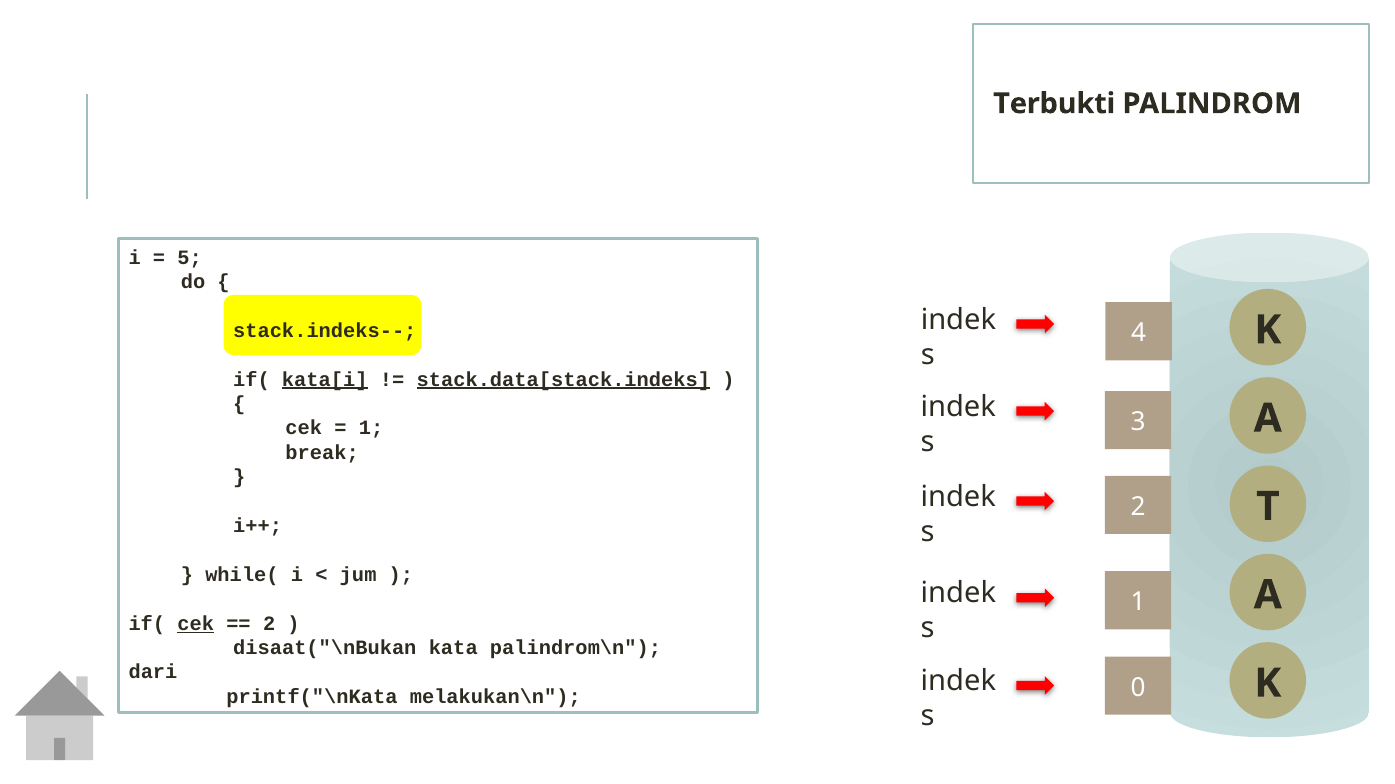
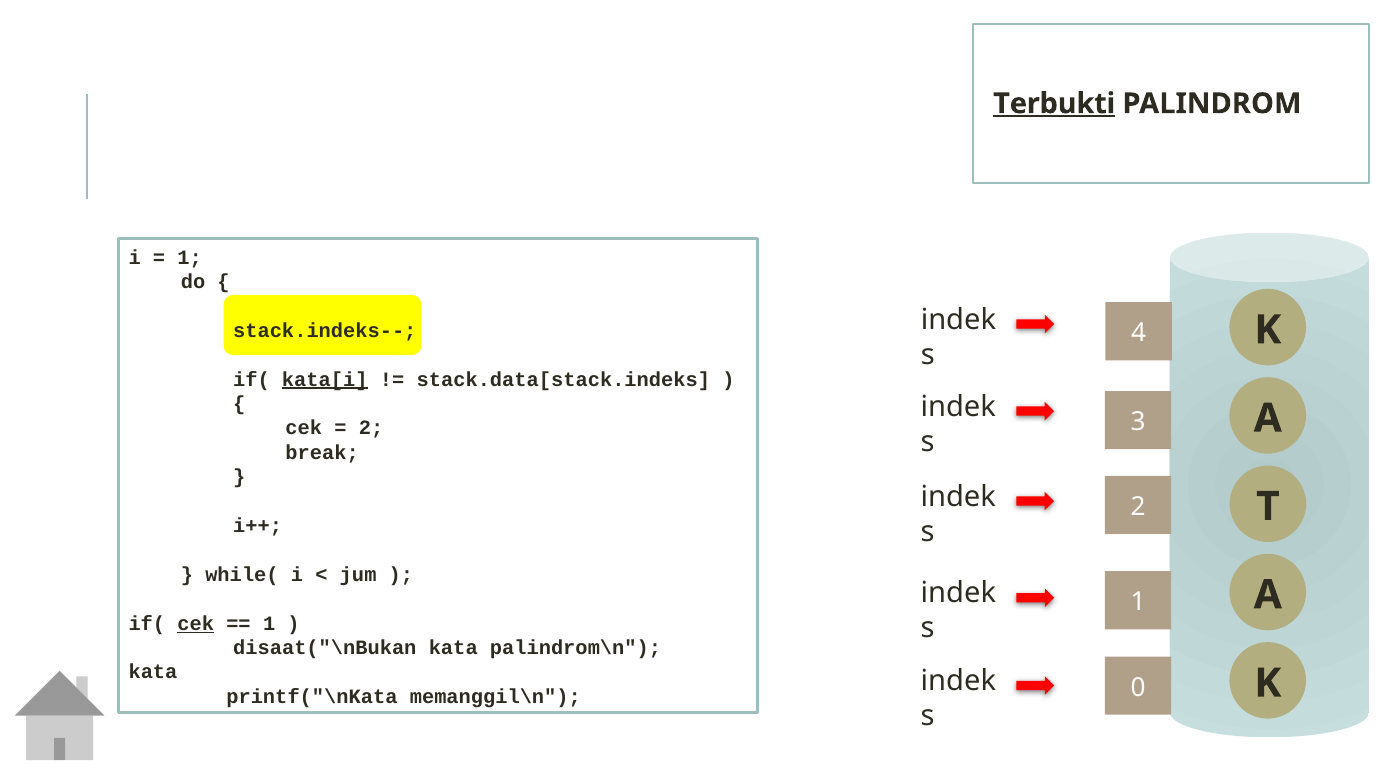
Terbukti underline: none -> present (1054, 104)
5: 5 -> 1 (190, 258)
stack.data[stack.indeks underline: present -> none (563, 380)
1: 1 -> 2 (371, 429)
2: 2 -> 1 (269, 624)
dari: dari -> kata (153, 673)
melakukan\n: melakukan\n -> memanggil\n (495, 697)
